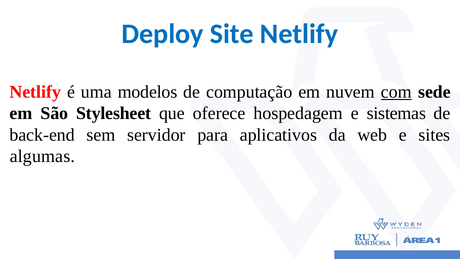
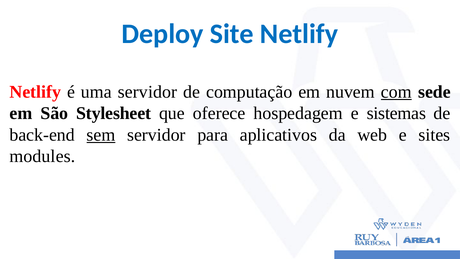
uma modelos: modelos -> servidor (147, 92)
sem underline: none -> present (101, 135)
algumas: algumas -> modules (42, 156)
